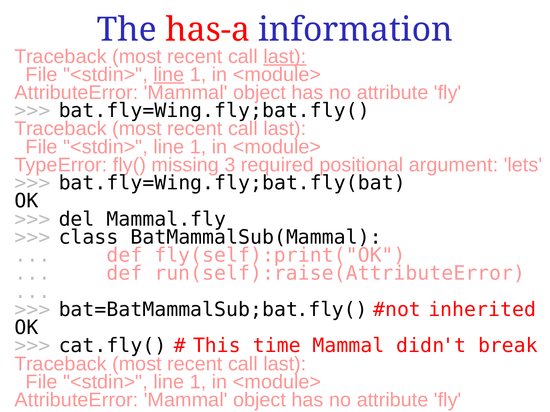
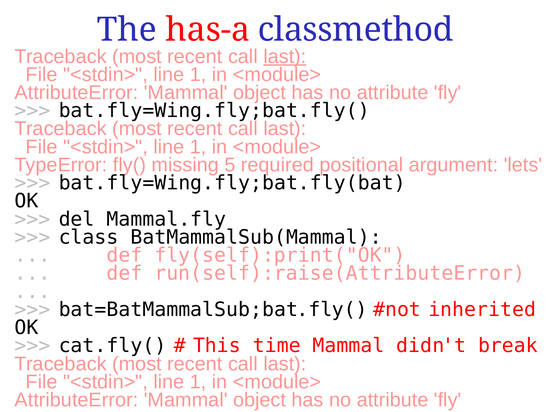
information: information -> classmethod (356, 30)
line underline: present -> none (169, 75)
3: 3 -> 5 (230, 165)
